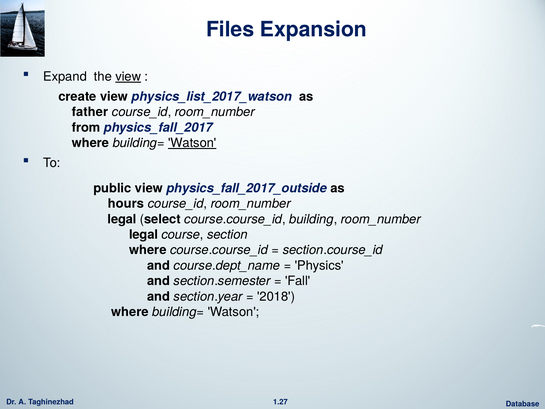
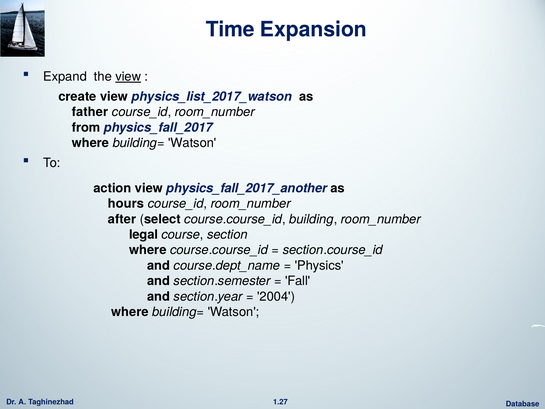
Files: Files -> Time (230, 29)
Watson underline: present -> none (192, 143)
public: public -> action (112, 188)
physics_fall_2017_outside: physics_fall_2017_outside -> physics_fall_2017_another (247, 188)
legal: legal -> after (122, 219)
2018: 2018 -> 2004 (276, 296)
